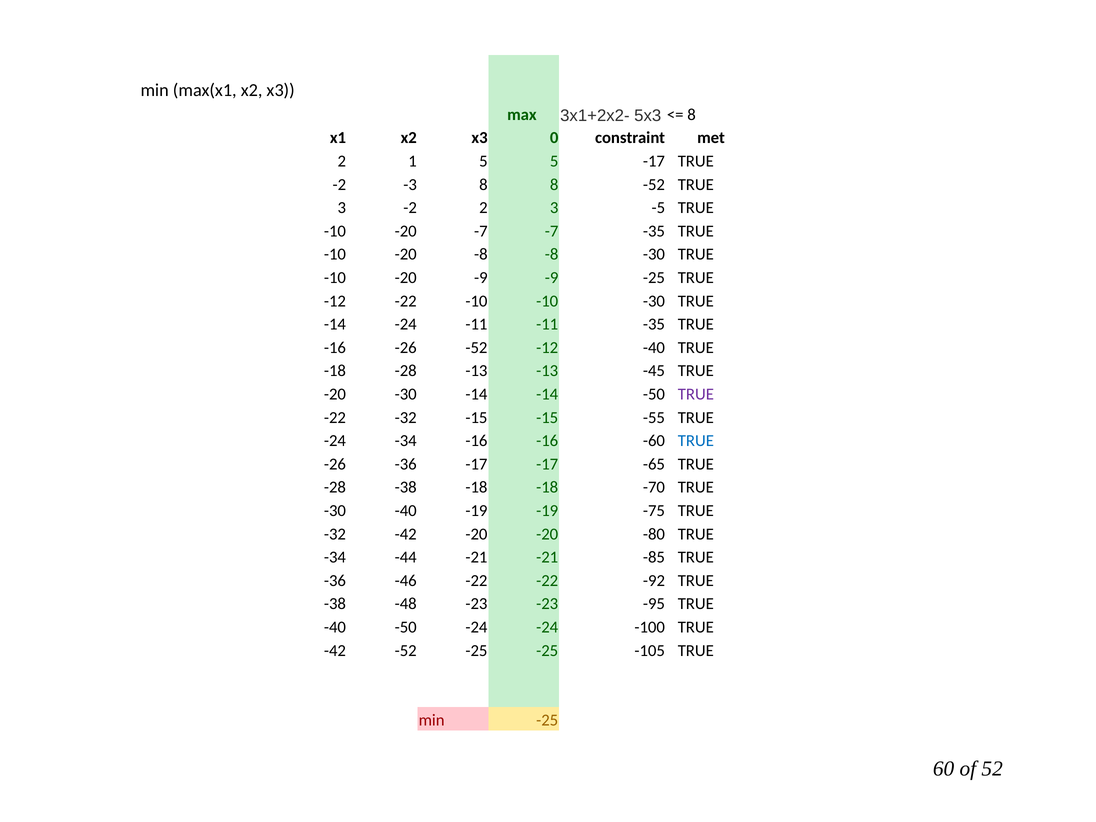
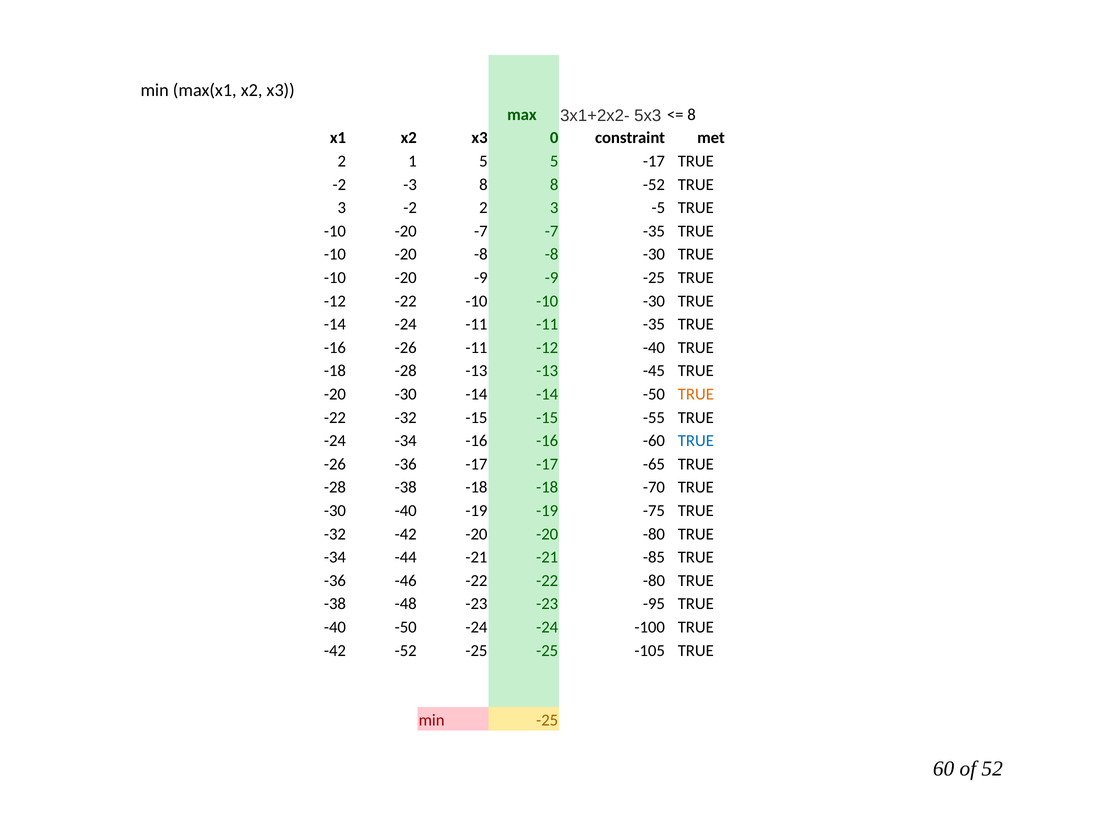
-26 -52: -52 -> -11 (476, 348)
TRUE colour: purple -> orange (696, 394)
-22 -92: -92 -> -80 (654, 581)
